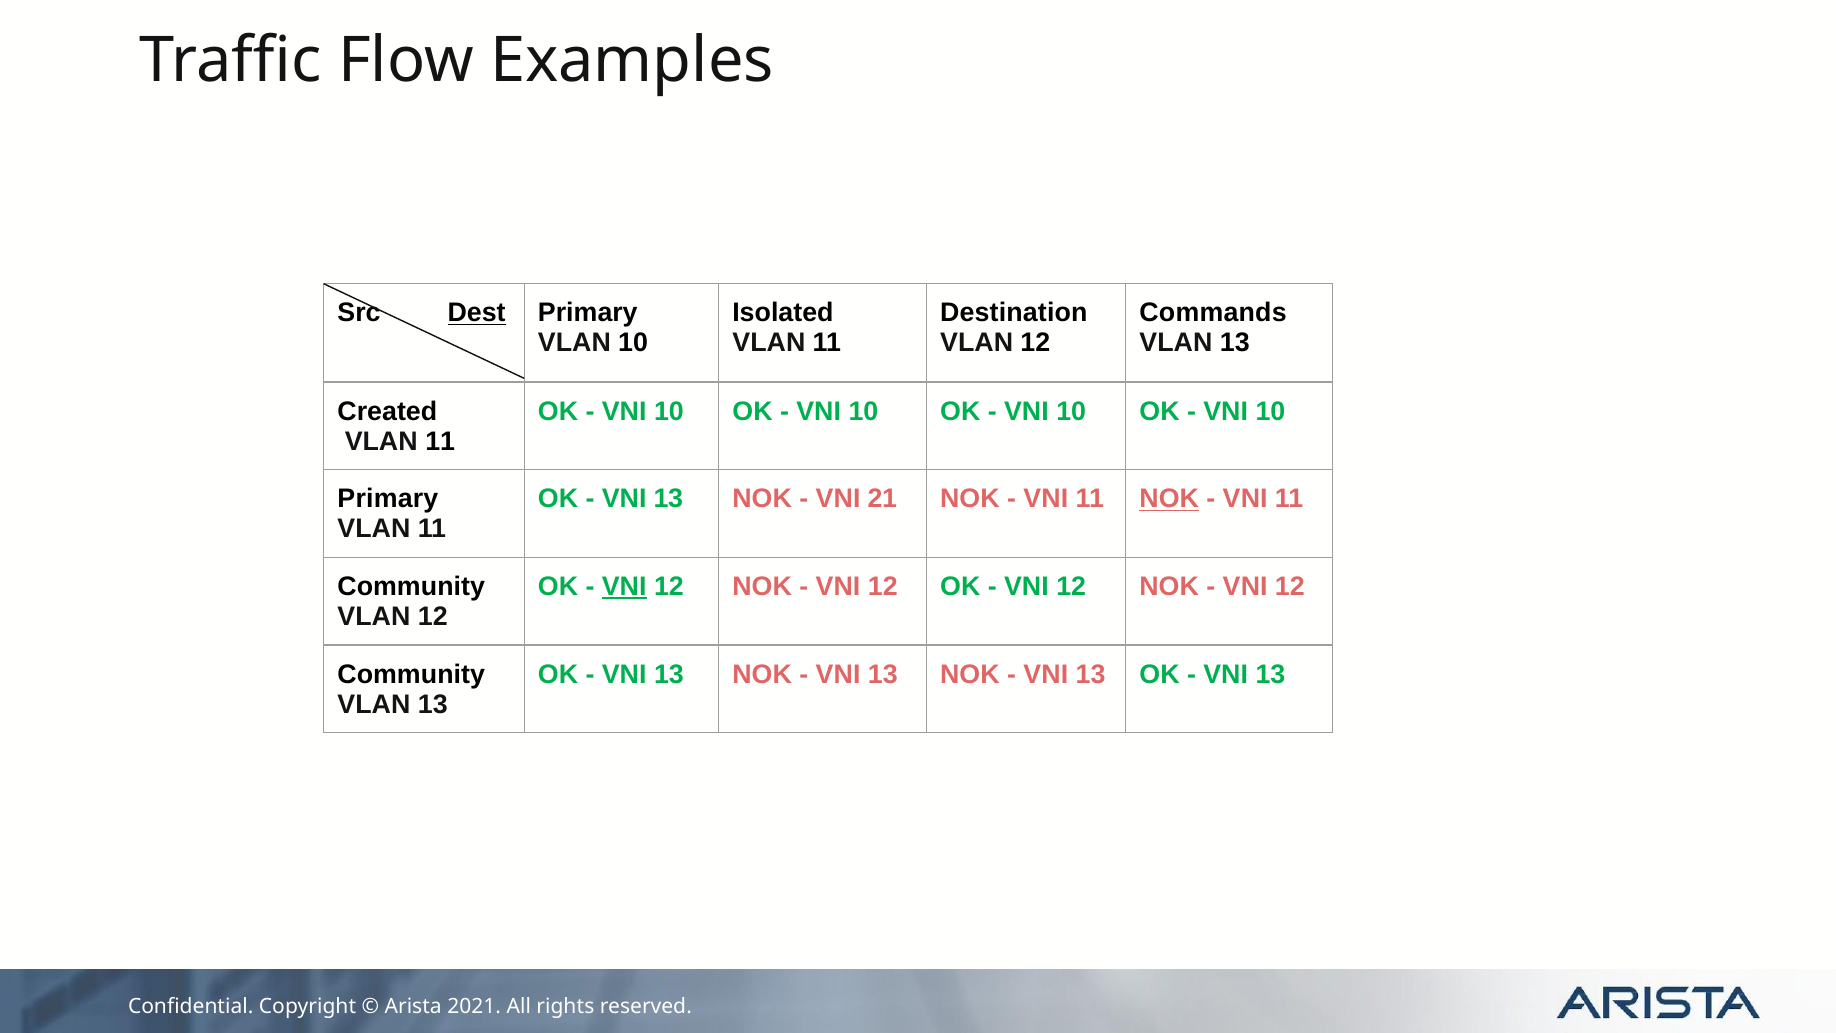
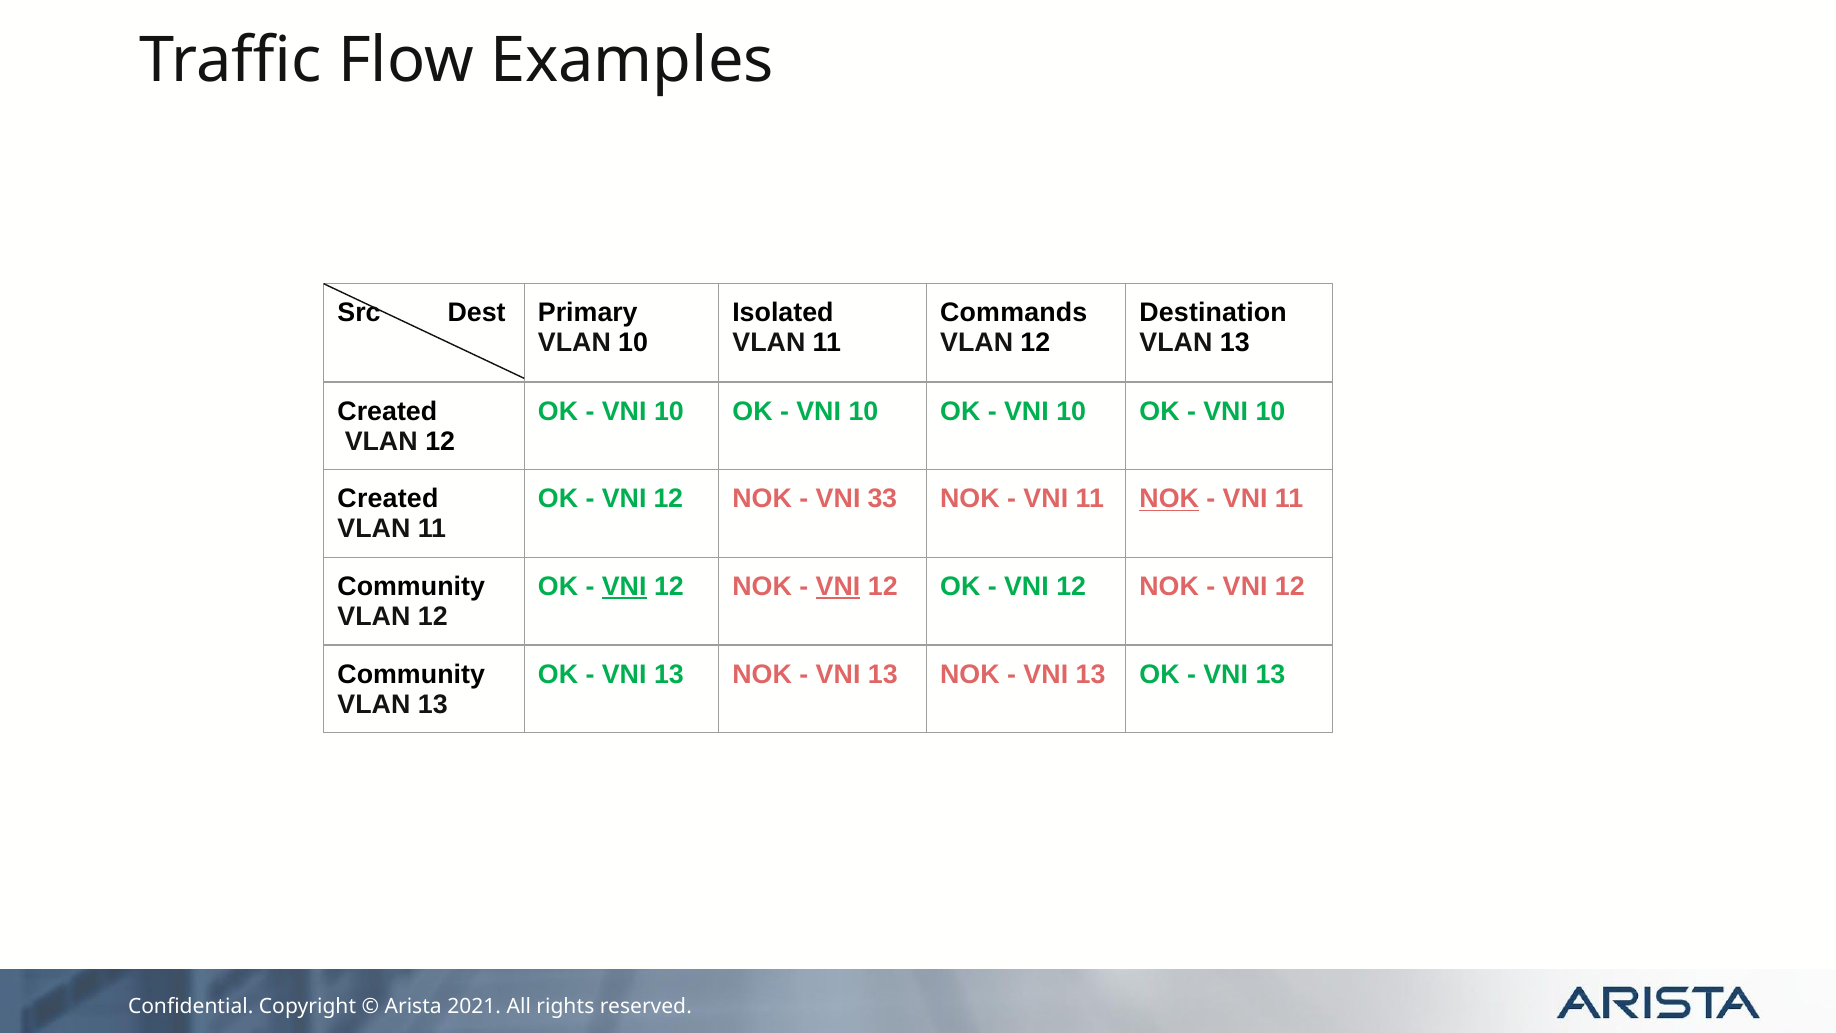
Dest underline: present -> none (477, 313)
Destination: Destination -> Commands (1014, 313)
Commands: Commands -> Destination (1213, 313)
11: 11 -> 12 (440, 441)
Primary: Primary -> Created (388, 499)
13: 13 -> 12 (668, 499)
21: 21 -> 33 (882, 499)
VNI underline: none -> present (838, 586)
